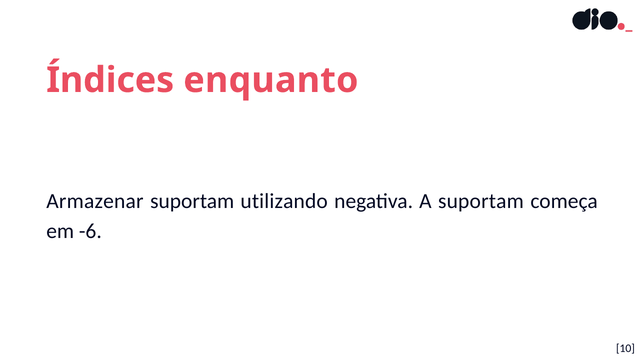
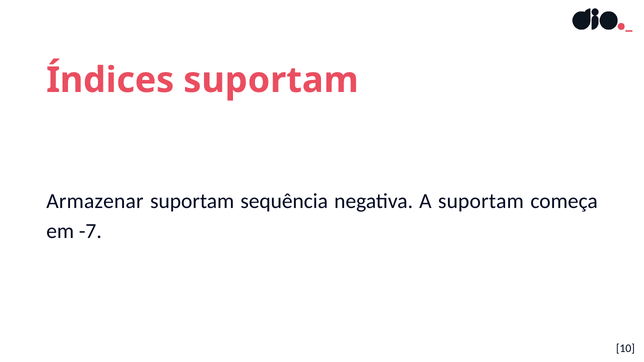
Índices enquanto: enquanto -> suportam (271, 80)
utilizando: utilizando -> sequência (284, 202)
-6: -6 -> -7 (90, 231)
